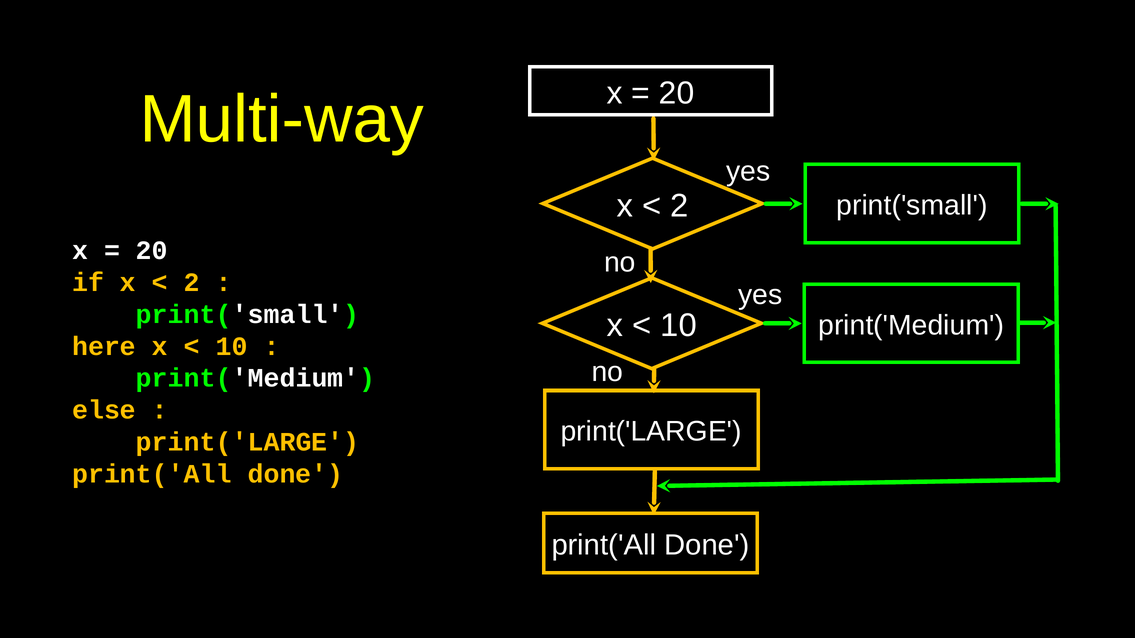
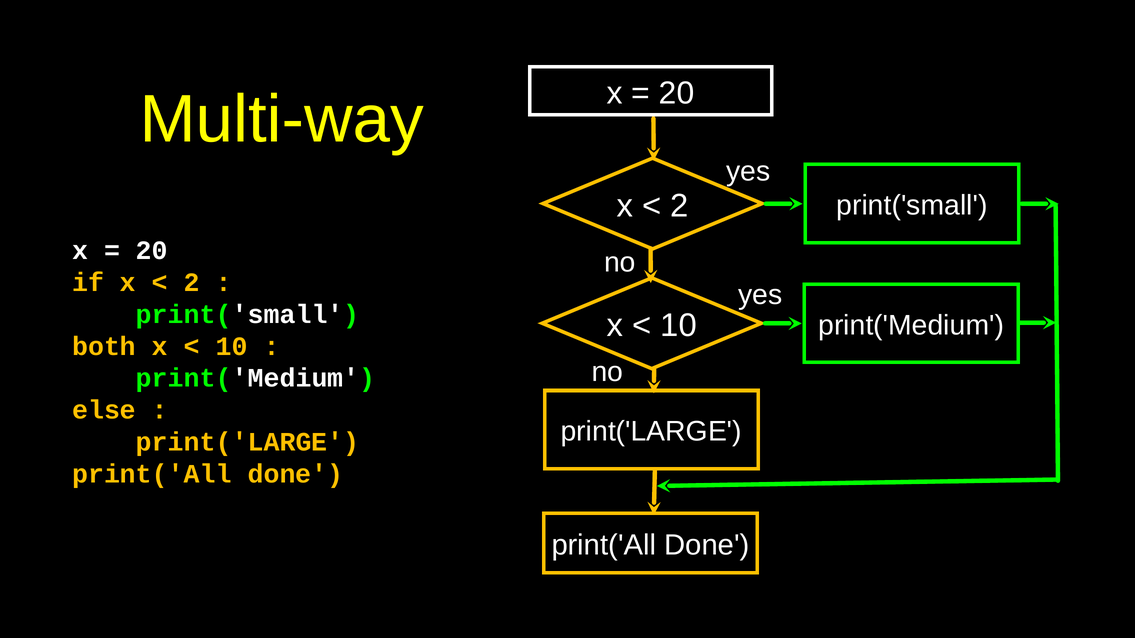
here: here -> both (104, 346)
